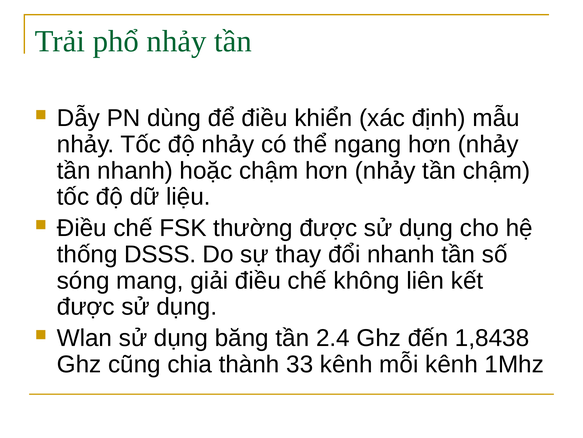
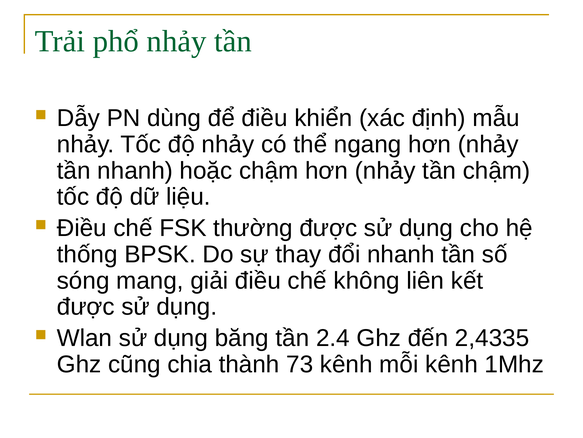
DSSS: DSSS -> BPSK (160, 254)
1,8438: 1,8438 -> 2,4335 (492, 338)
33: 33 -> 73 (300, 364)
